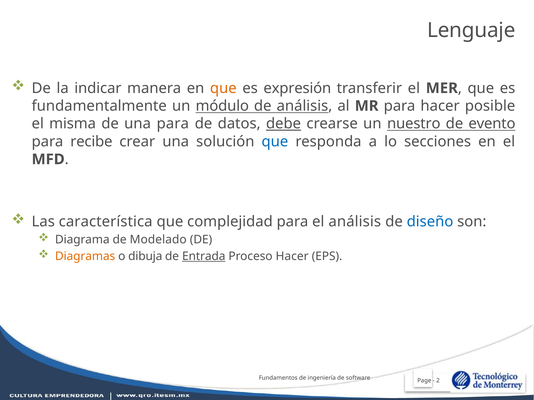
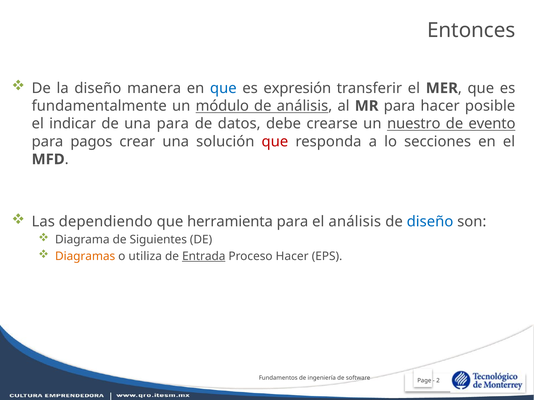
Lenguaje: Lenguaje -> Entonces (471, 30)
la indicar: indicar -> diseño (98, 88)
que colour: orange -> blue (223, 88)
misma: misma -> indicar (73, 124)
debe underline: present -> none (284, 124)
recibe: recibe -> pagos (91, 142)
que colour: blue -> red (275, 142)
característica: característica -> dependiendo (106, 222)
complejidad: complejidad -> herramienta (230, 222)
Modelado: Modelado -> Siguientes (158, 240)
dibuja: dibuja -> utiliza (145, 257)
